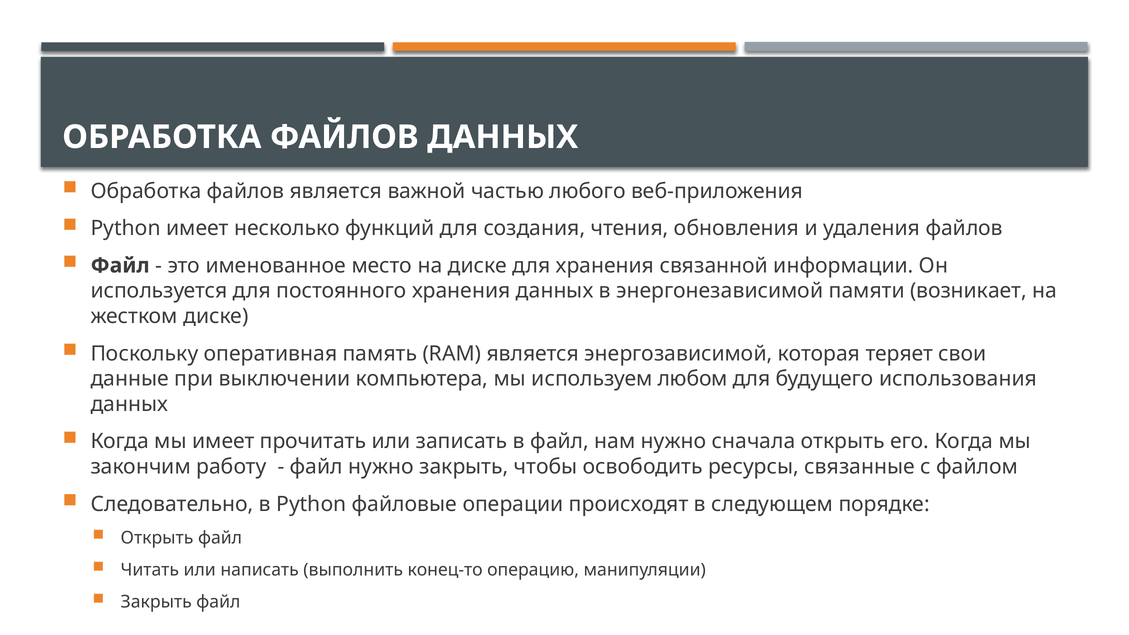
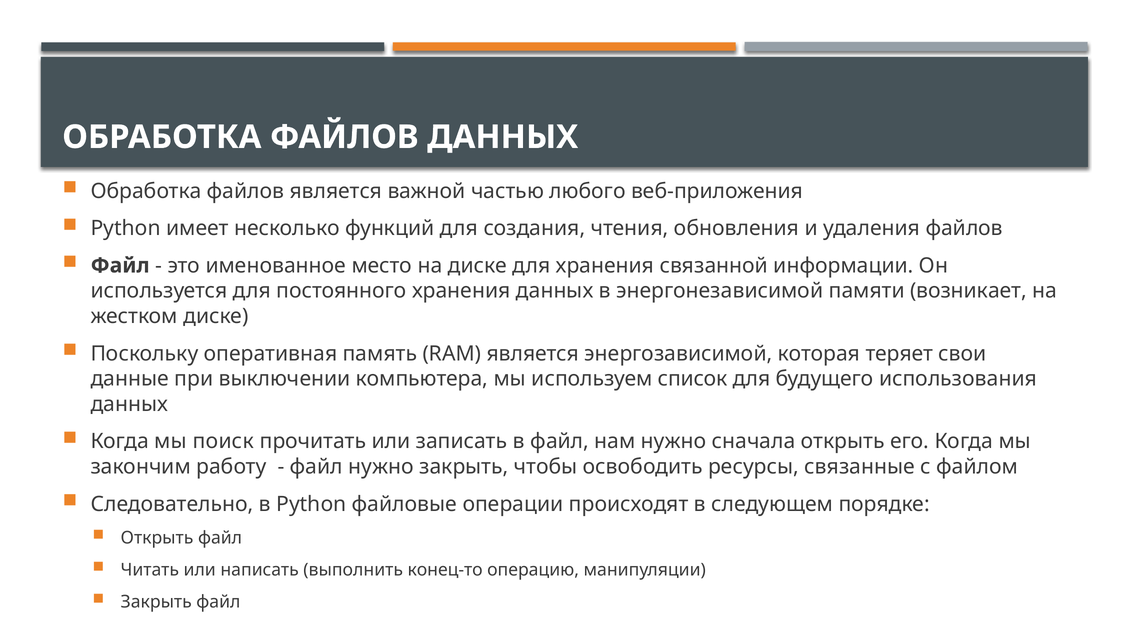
любом: любом -> список (693, 379)
мы имеет: имеет -> поиск (223, 442)
